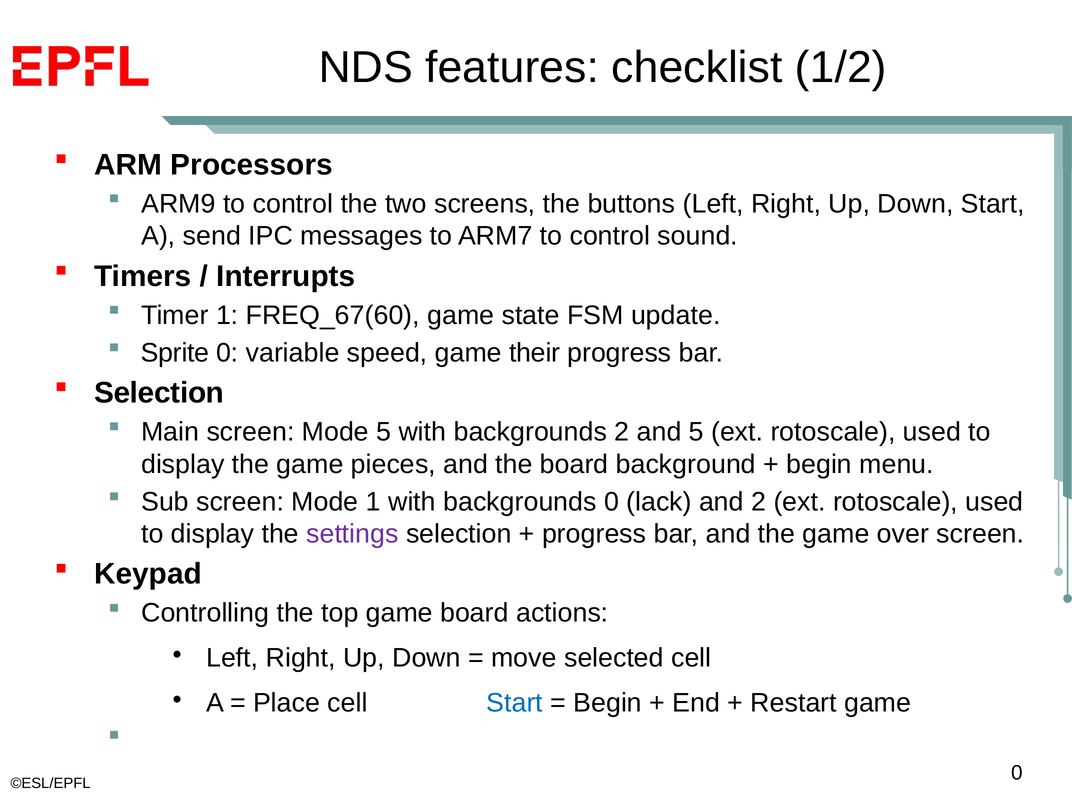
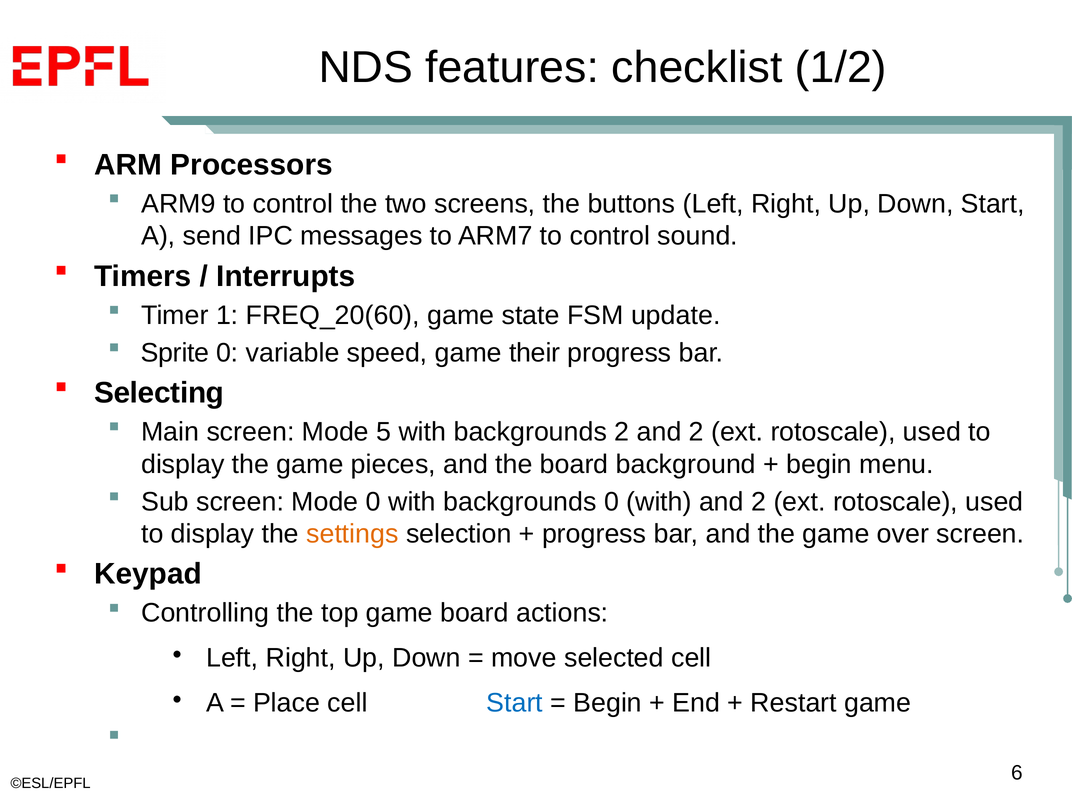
FREQ_67(60: FREQ_67(60 -> FREQ_20(60 (333, 315)
Selection: Selection -> Selecting (159, 393)
2 and 5: 5 -> 2 (696, 432)
Mode 1: 1 -> 0 (373, 502)
backgrounds 0 lack: lack -> with (659, 502)
settings colour: purple -> orange (352, 534)
0: 0 -> 6 (1017, 773)
